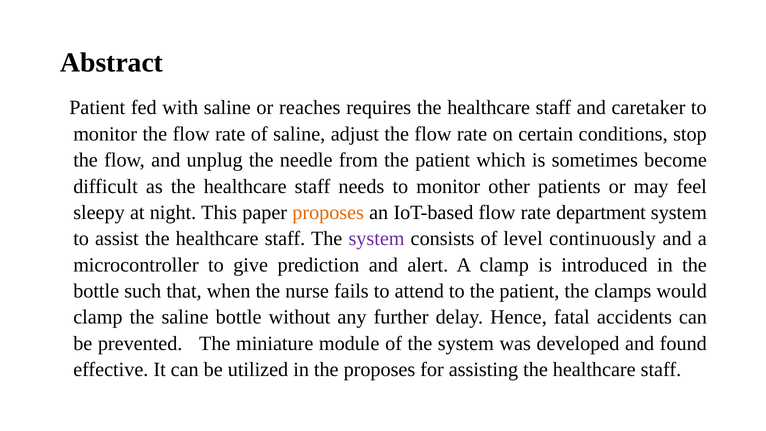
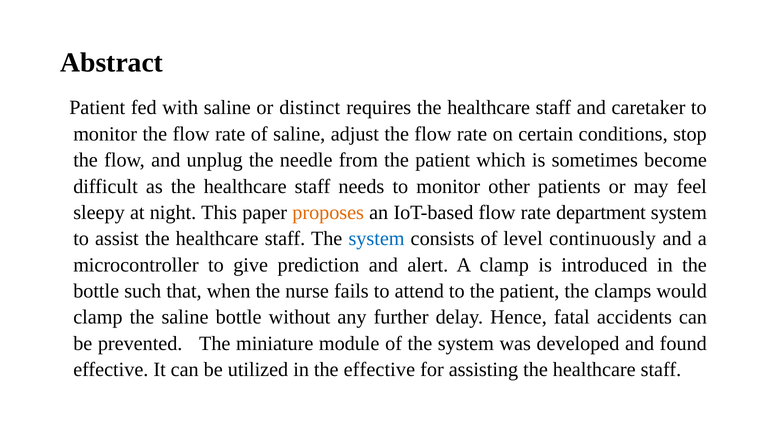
reaches: reaches -> distinct (310, 108)
system colour: purple -> blue (377, 239)
the proposes: proposes -> effective (379, 370)
